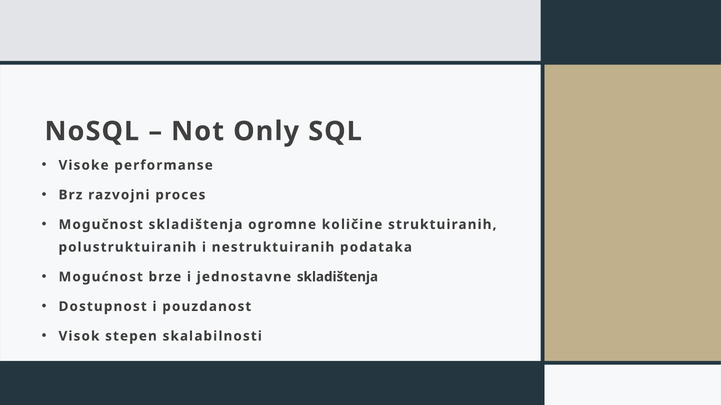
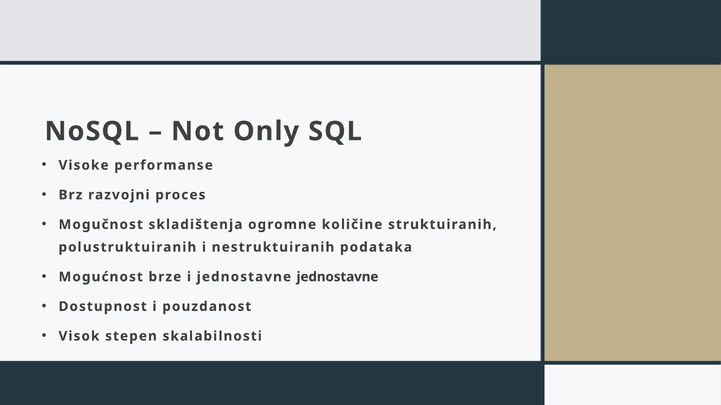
jednostavne skladištenja: skladištenja -> jednostavne (337, 277)
